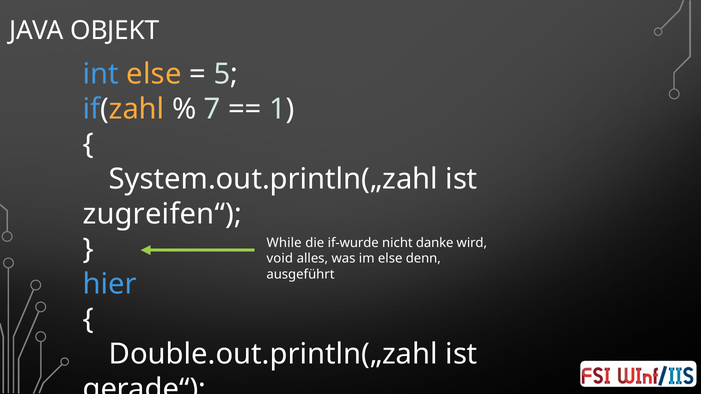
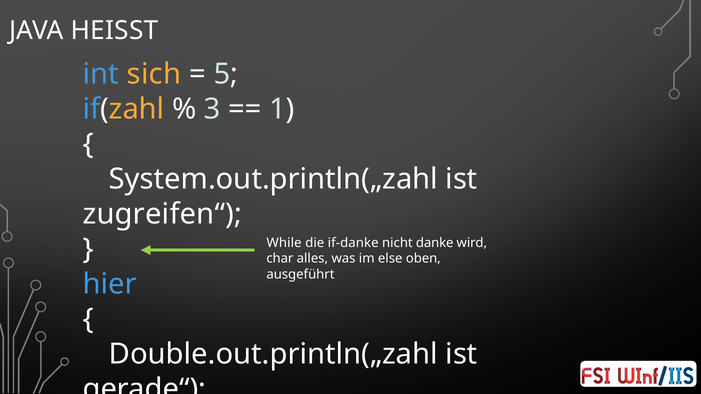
OBJEKT: OBJEKT -> HEISST (115, 31)
int else: else -> sich (154, 74)
7: 7 -> 3 (212, 109)
if-wurde: if-wurde -> if-danke (353, 243)
void: void -> char (280, 259)
denn: denn -> oben (423, 259)
